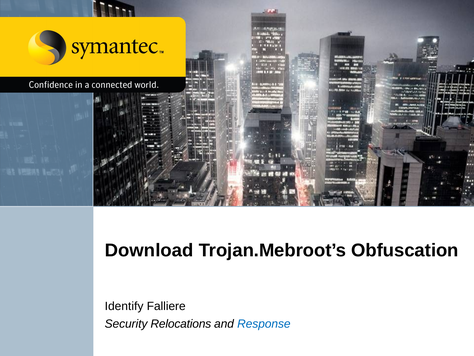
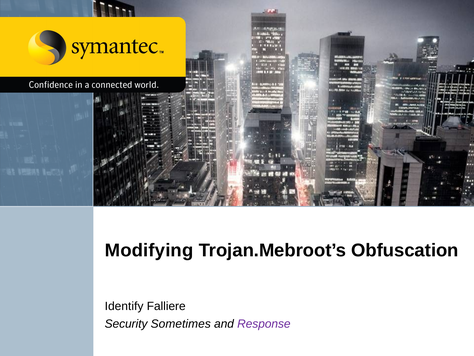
Download: Download -> Modifying (149, 250)
Relocations: Relocations -> Sometimes (181, 324)
Response colour: blue -> purple (264, 324)
